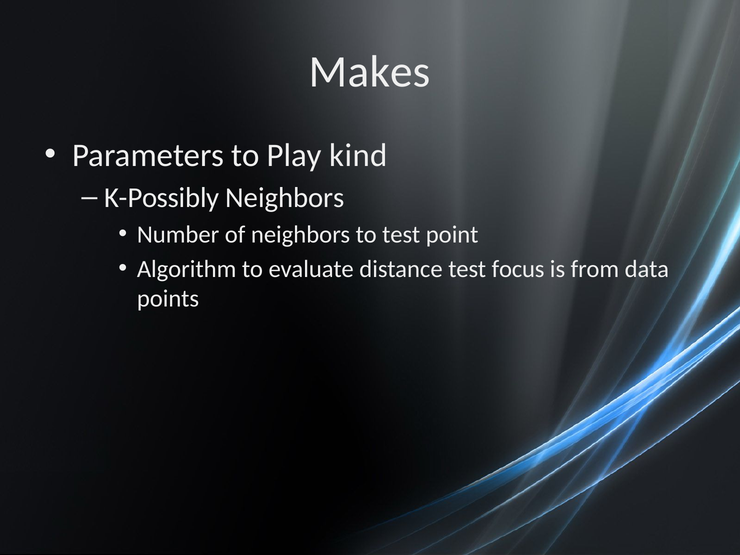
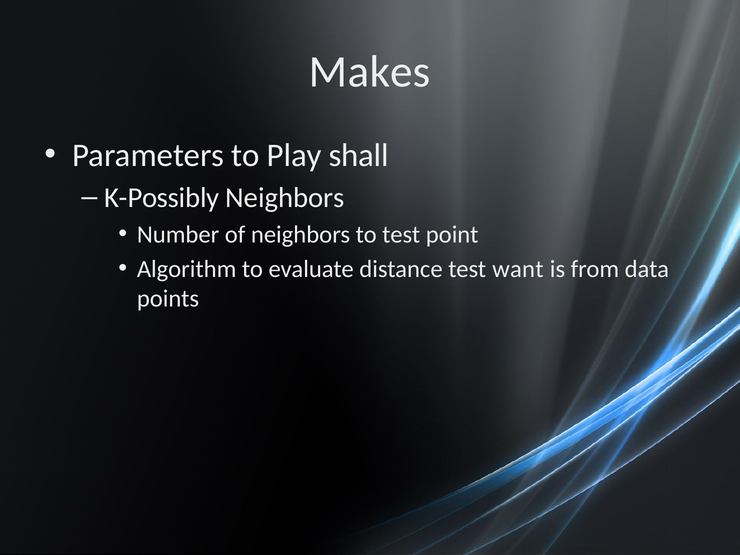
kind: kind -> shall (359, 155)
focus: focus -> want (518, 269)
